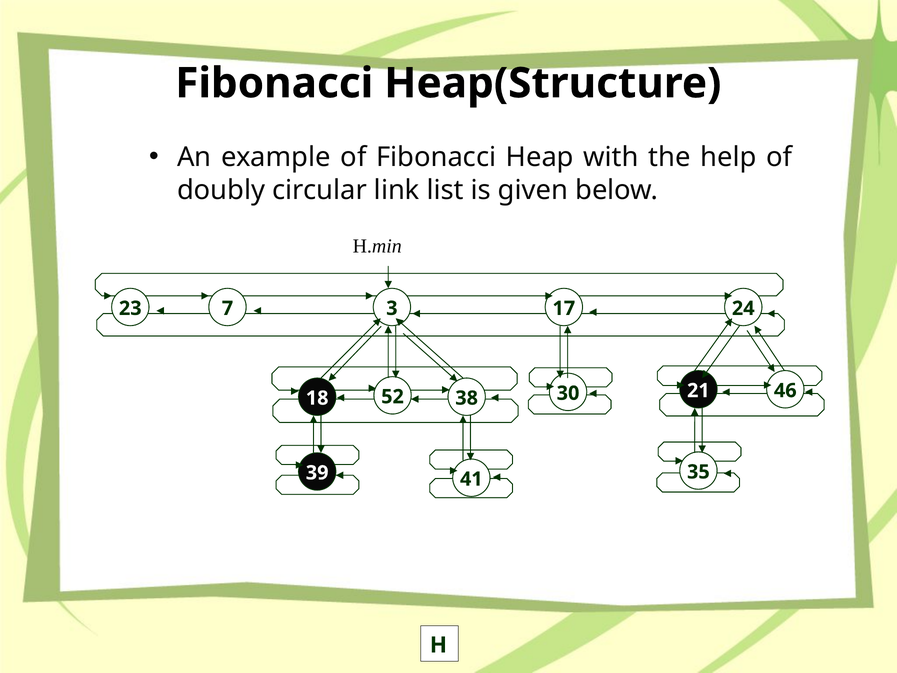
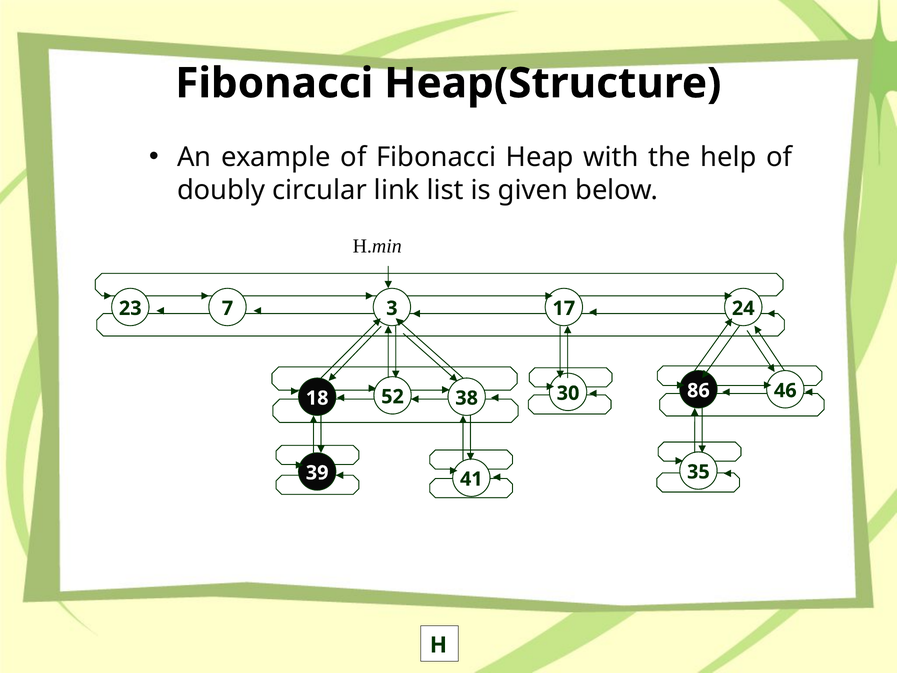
21: 21 -> 86 (698, 390)
